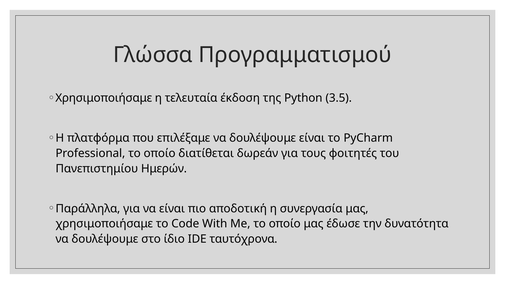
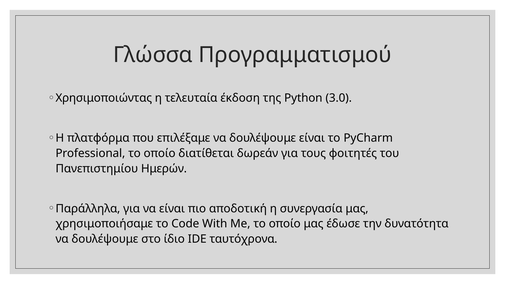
Χρησιμοποιήσαμε: Χρησιμοποιήσαμε -> Χρησιμοποιώντας (104, 98)
3.5: 3.5 -> 3.0 (339, 98)
